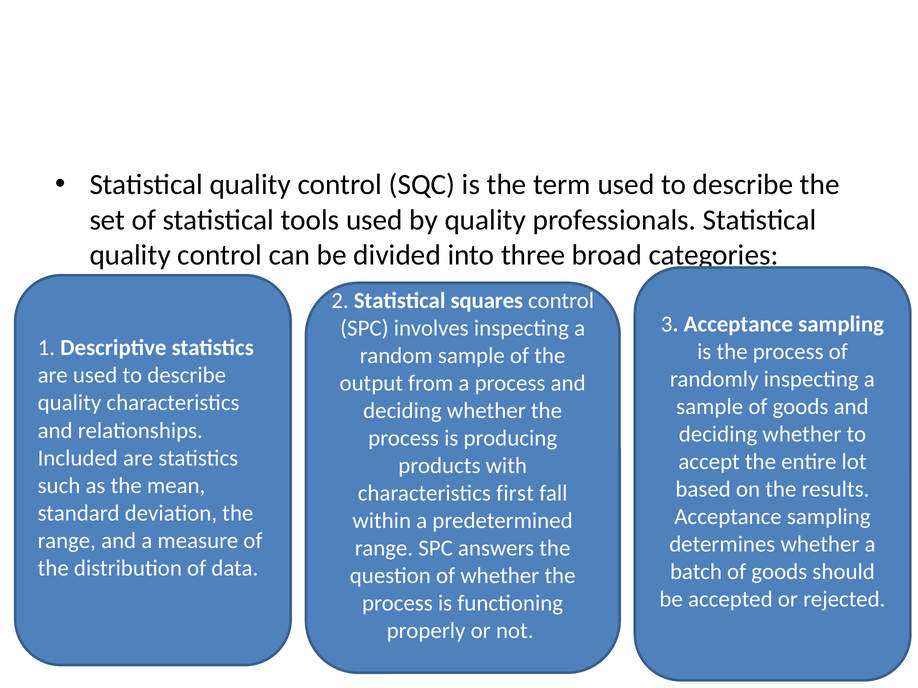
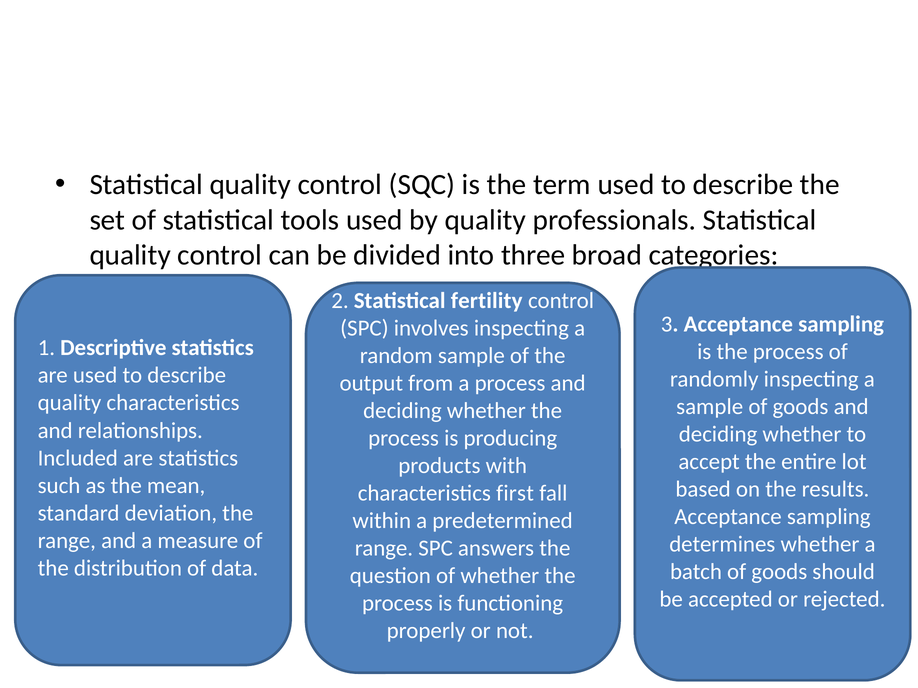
squares: squares -> fertility (487, 301)
